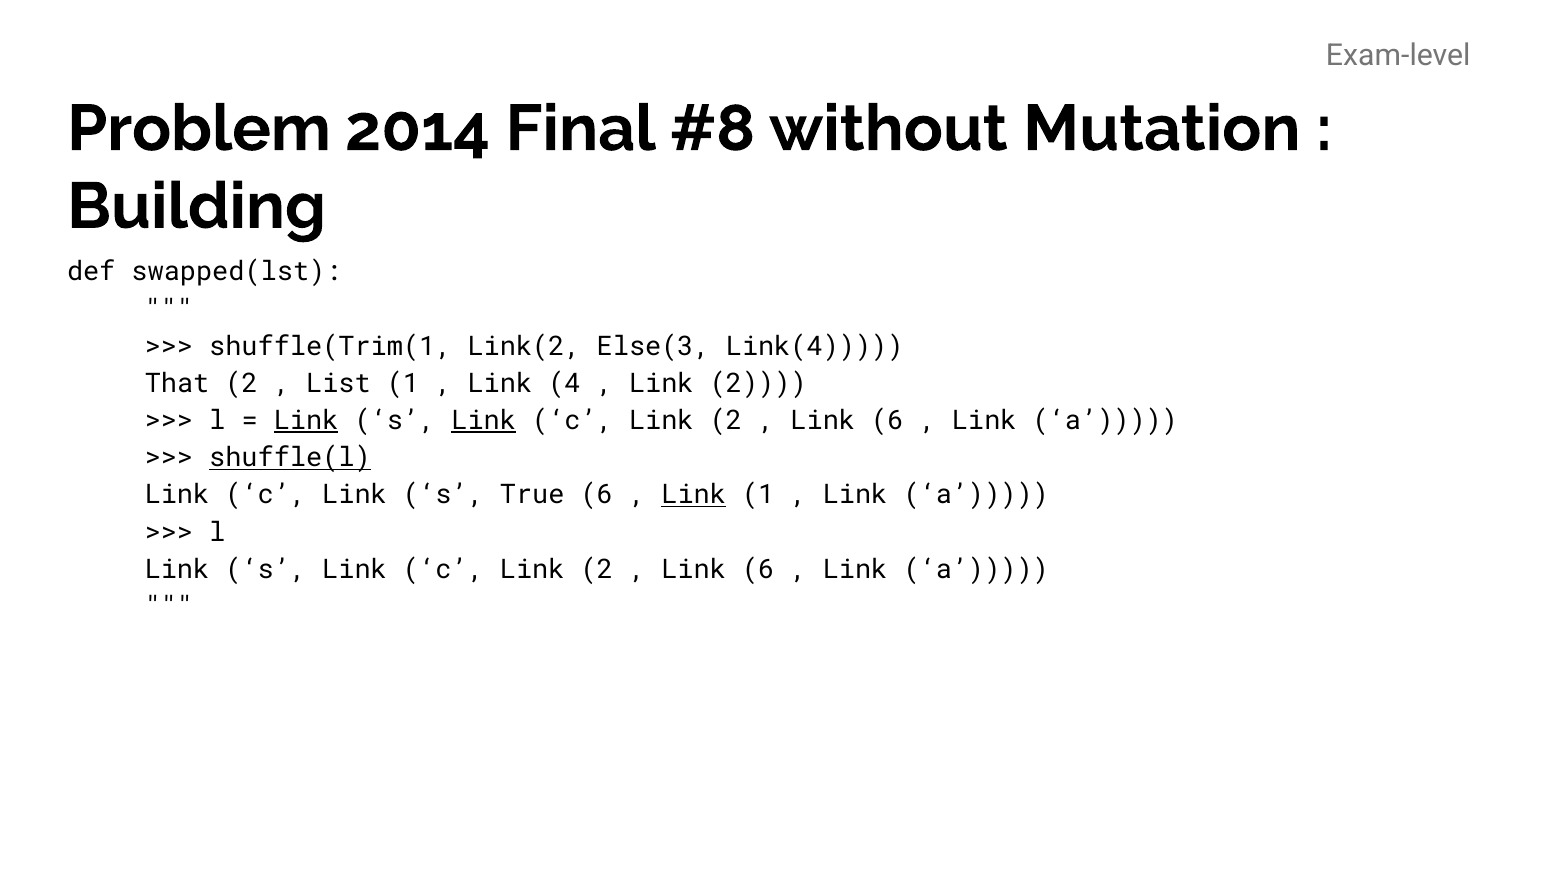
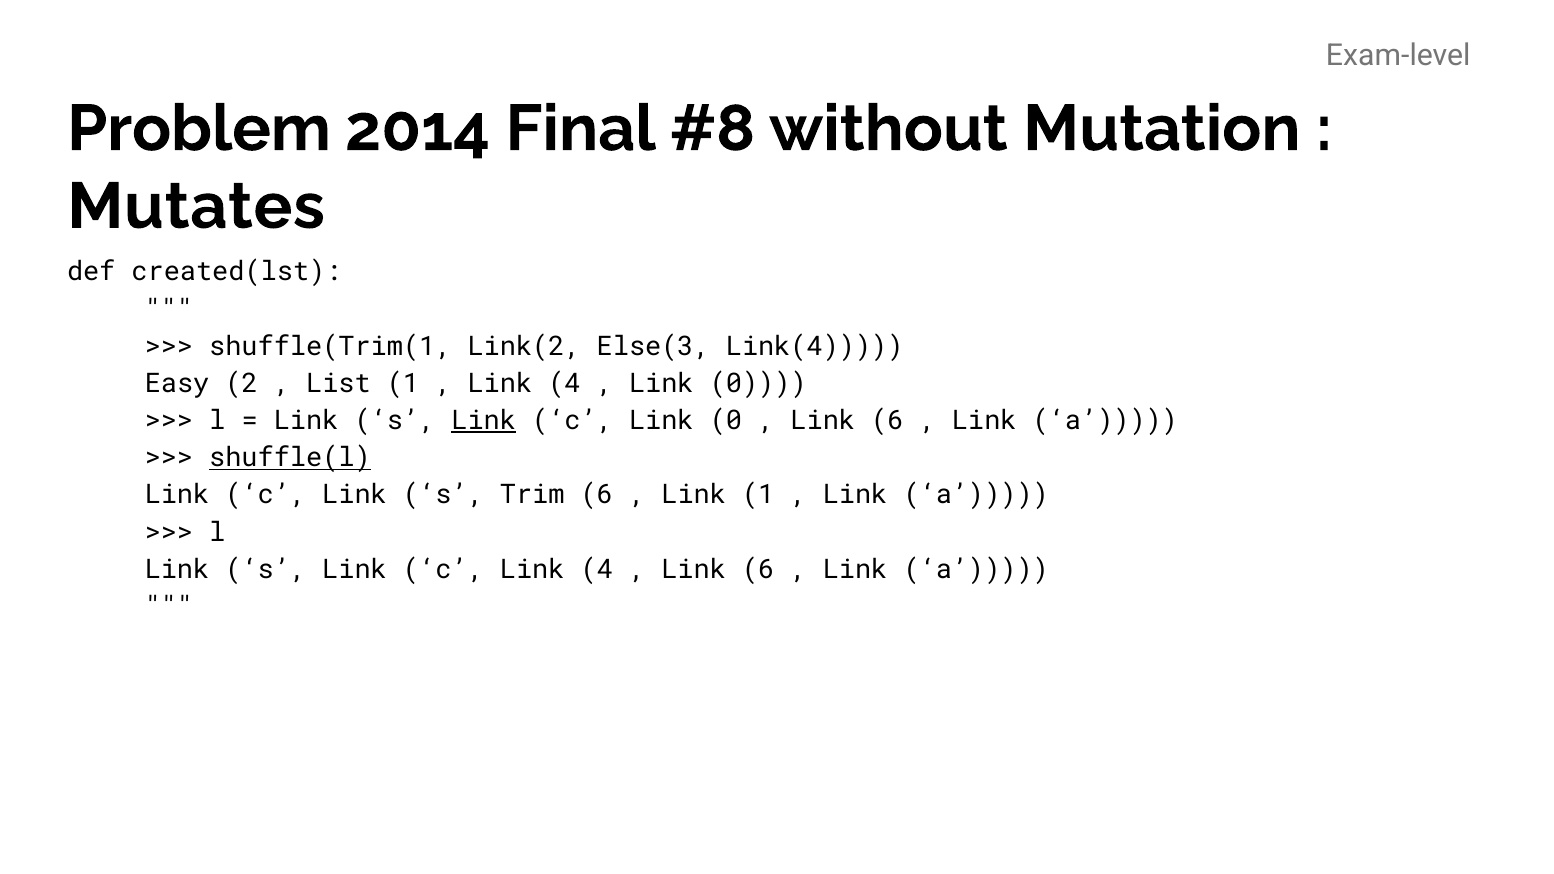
Building: Building -> Mutates (196, 207)
swapped(lst: swapped(lst -> created(lst (236, 272)
That: That -> Easy (177, 384)
2: 2 -> 0 (758, 384)
Link underline: present -> none (306, 421)
2: 2 -> 0 (726, 421)
True: True -> Trim (532, 495)
Link underline: present -> none (694, 495)
2: 2 -> 4 (597, 570)
